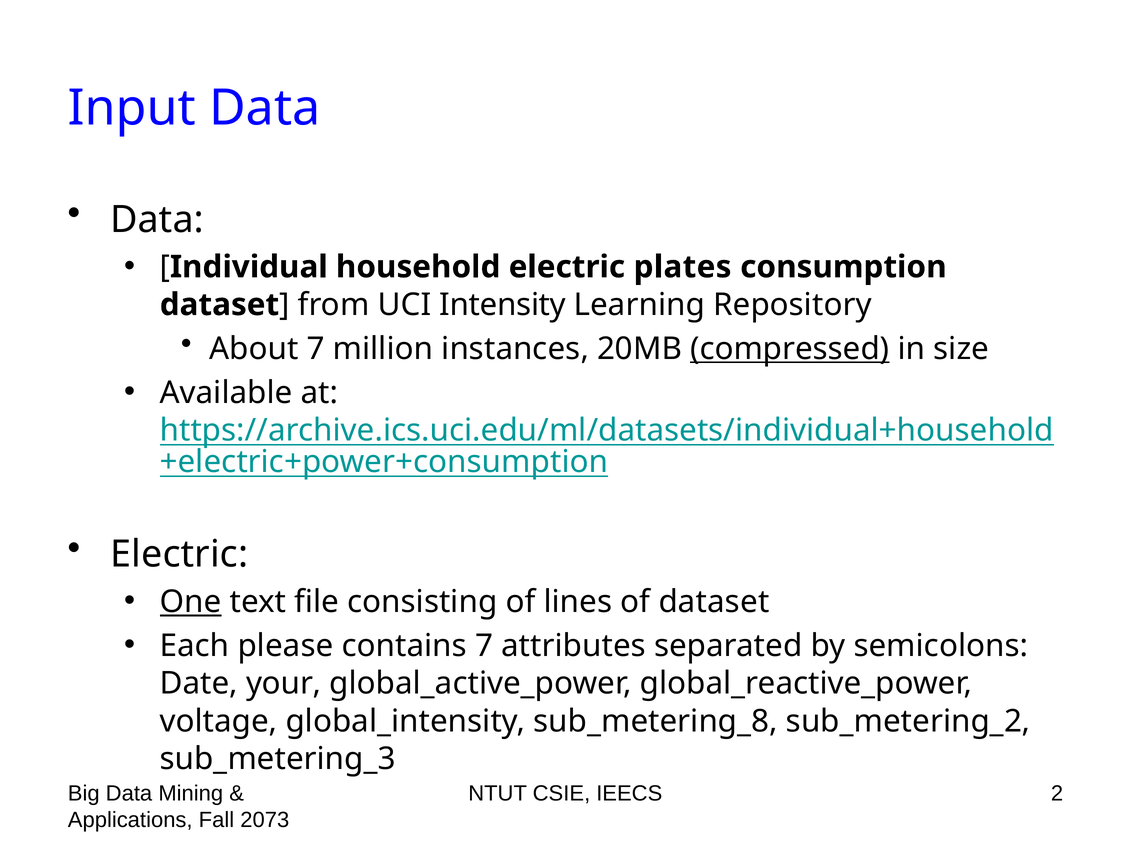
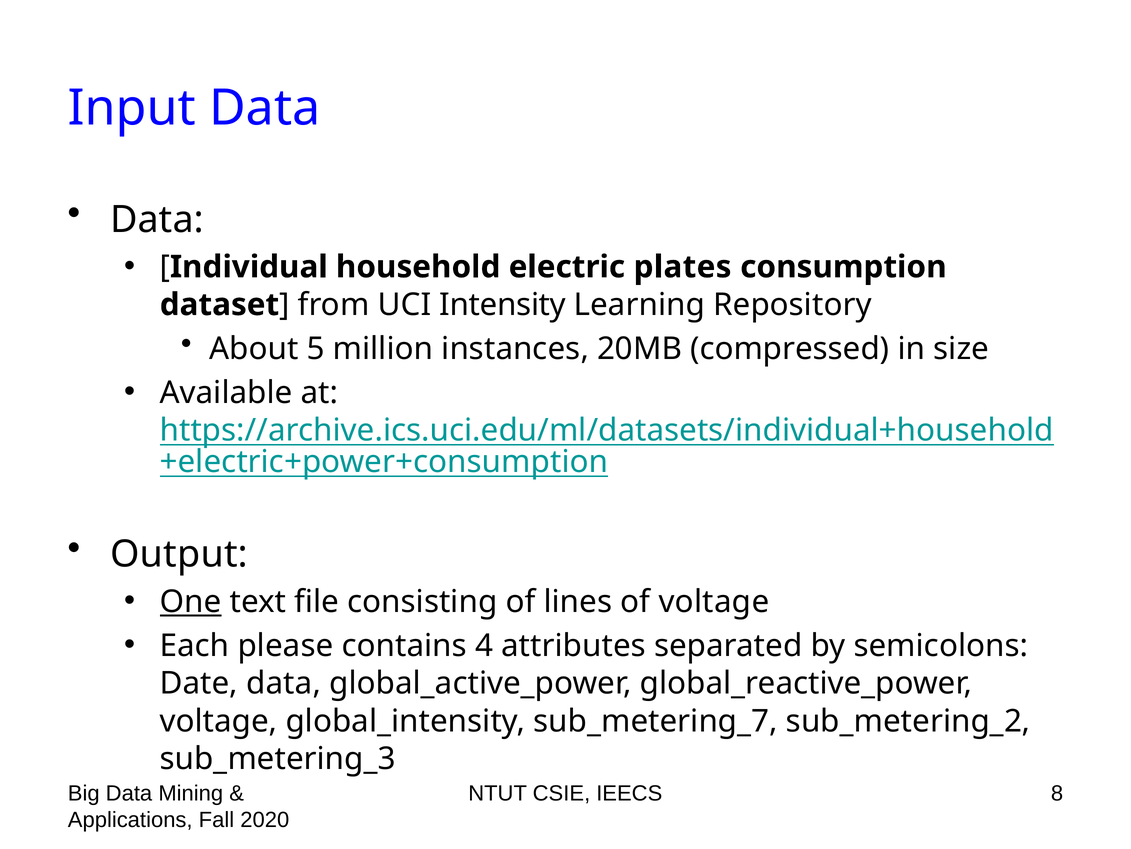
About 7: 7 -> 5 (316, 348)
compressed underline: present -> none (790, 348)
Electric: Electric -> Output (179, 554)
of dataset: dataset -> voltage (714, 601)
contains 7: 7 -> 4 (484, 645)
Date your: your -> data (284, 683)
sub_metering_8: sub_metering_8 -> sub_metering_7 (655, 721)
2: 2 -> 8 (1057, 793)
2073: 2073 -> 2020 (265, 819)
